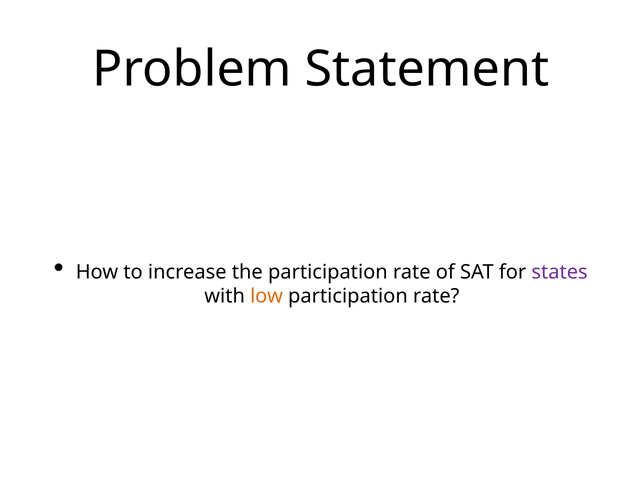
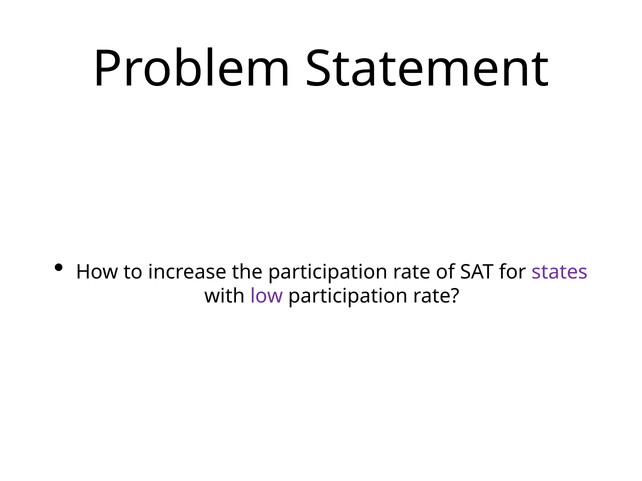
low colour: orange -> purple (267, 297)
